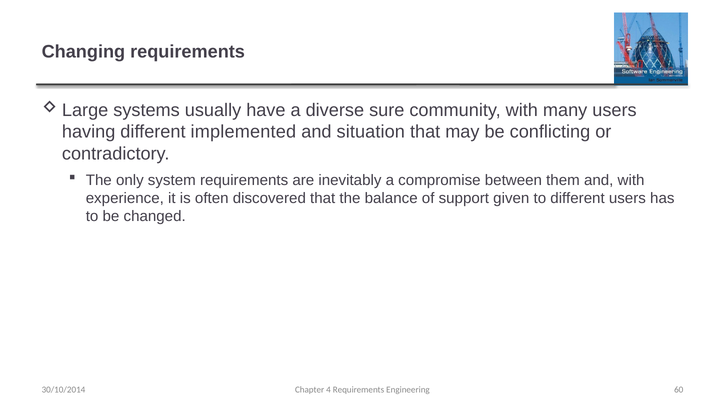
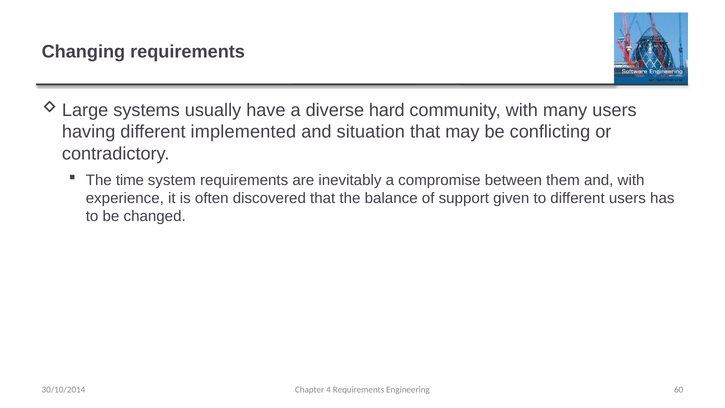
sure: sure -> hard (387, 110)
only: only -> time (130, 180)
